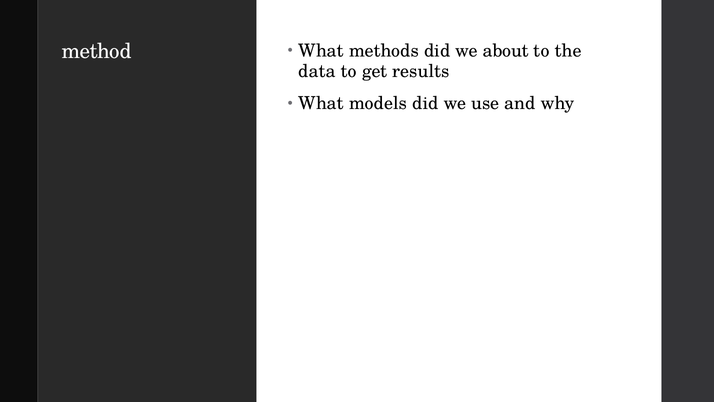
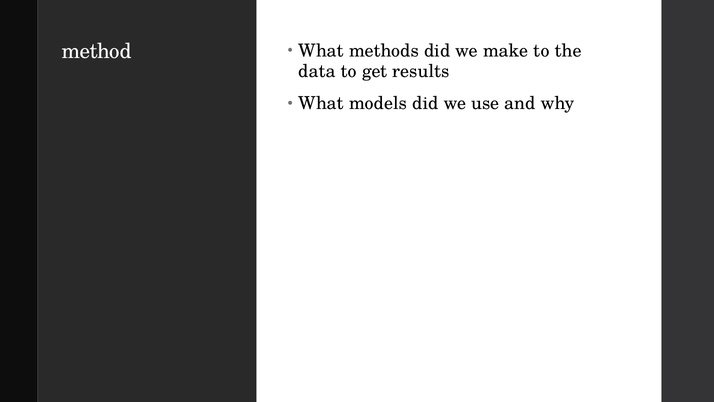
about: about -> make (506, 51)
